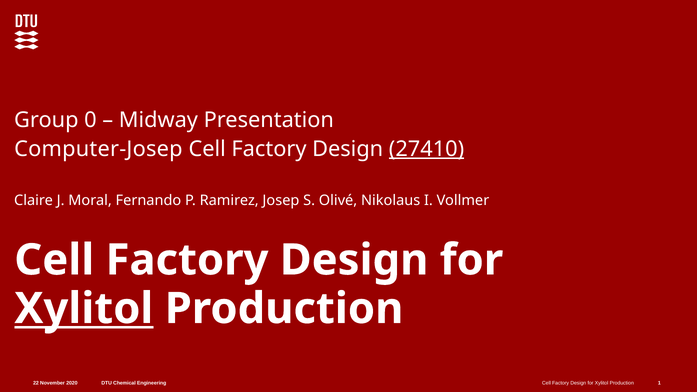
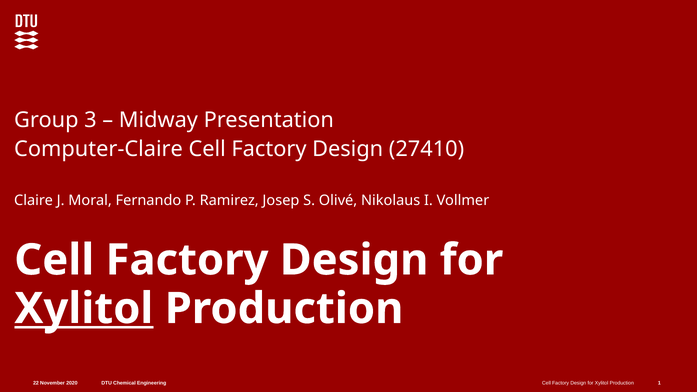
0: 0 -> 3 (90, 120)
Computer-Josep: Computer-Josep -> Computer-Claire (99, 149)
27410 underline: present -> none (427, 149)
